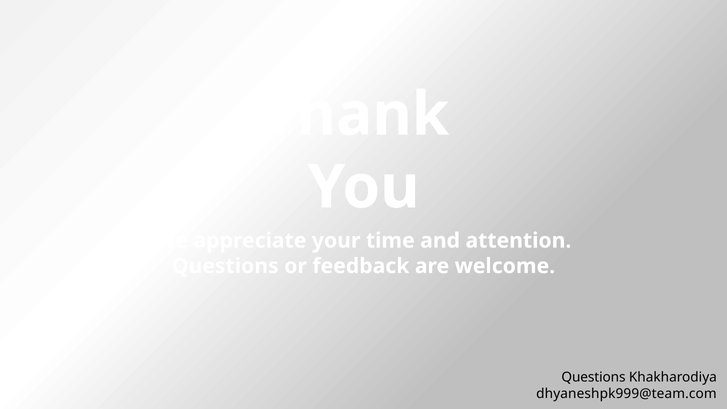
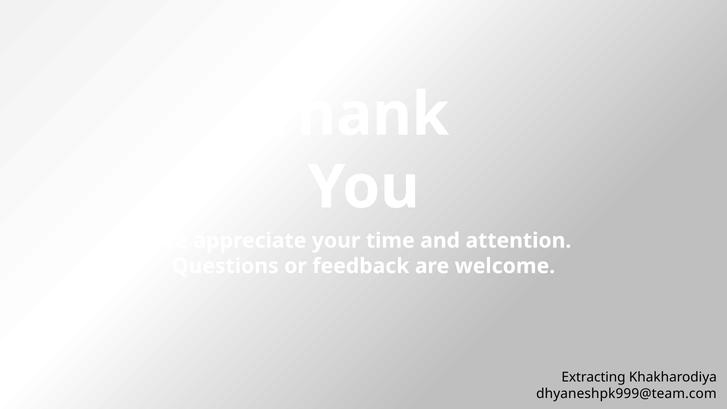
Questions: Questions -> Extracting (593, 377)
